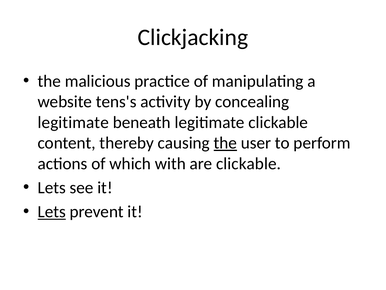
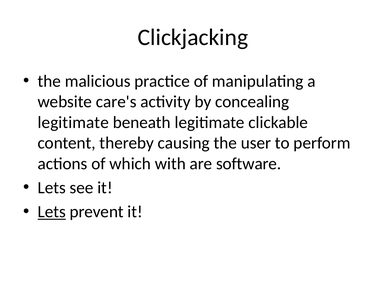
tens's: tens's -> care's (116, 102)
the underline: present -> none (225, 143)
are clickable: clickable -> software (249, 163)
